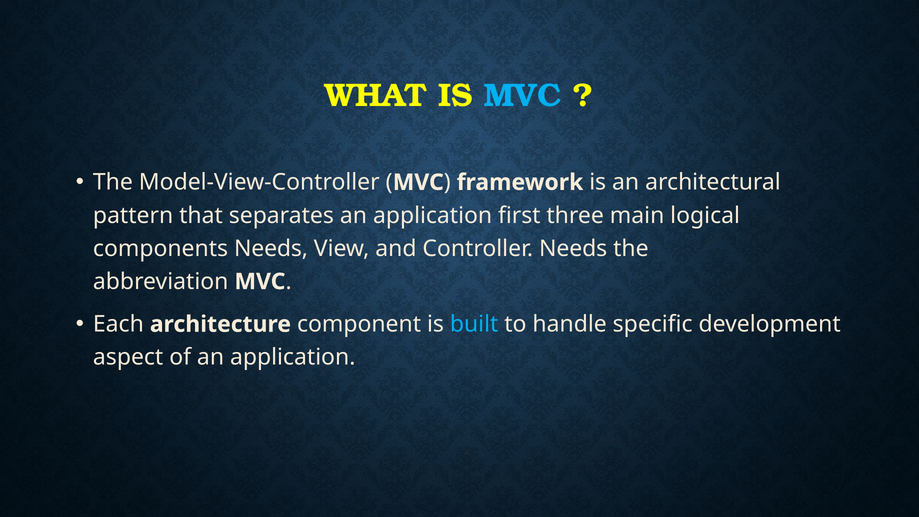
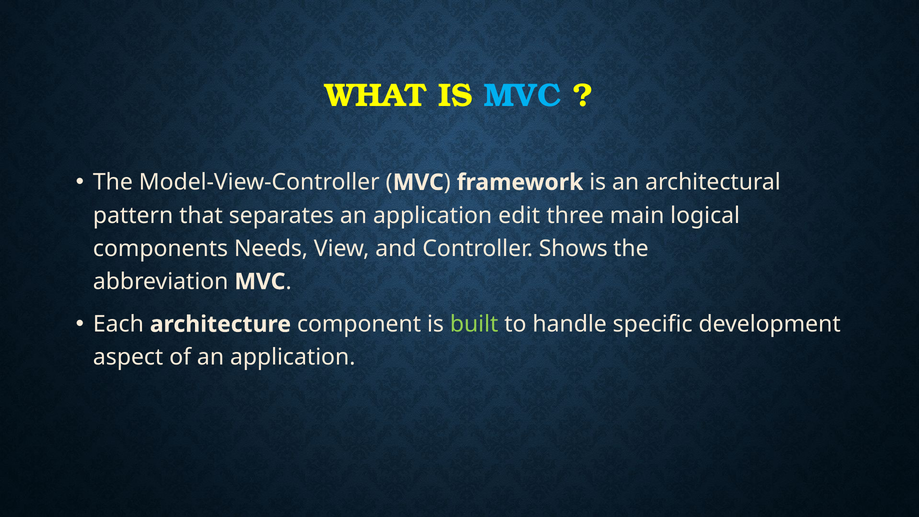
first: first -> edit (519, 215)
Controller Needs: Needs -> Shows (573, 248)
built colour: light blue -> light green (474, 324)
